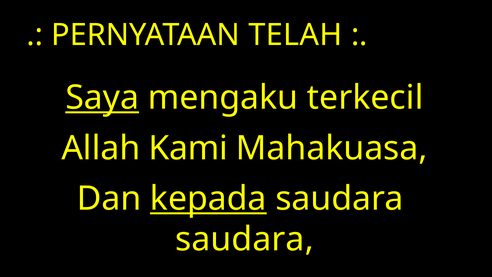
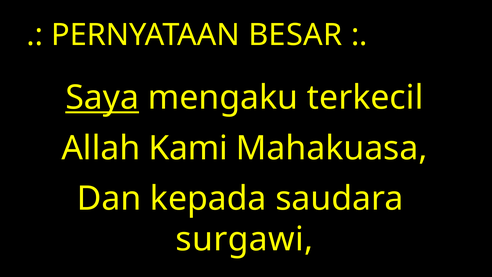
TELAH: TELAH -> BESAR (295, 35)
kepada underline: present -> none (208, 198)
saudara: saudara -> surgawi (244, 239)
